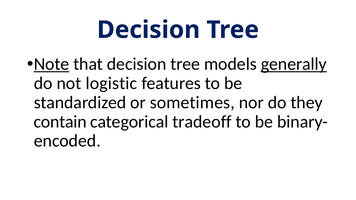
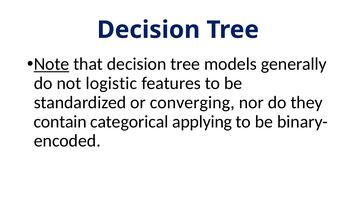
generally underline: present -> none (294, 64)
sometimes: sometimes -> converging (192, 103)
tradeoff: tradeoff -> applying (202, 122)
